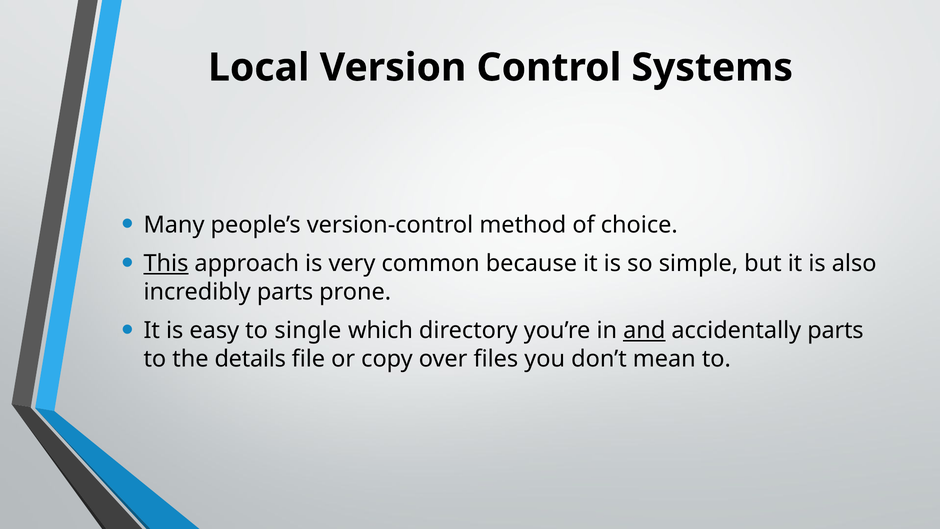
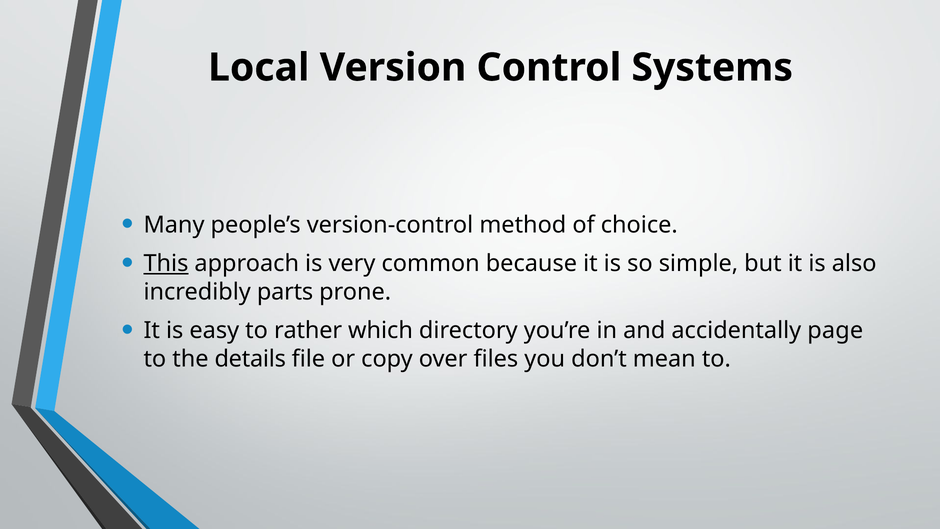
single: single -> rather (308, 330)
and underline: present -> none (644, 330)
accidentally parts: parts -> page (835, 330)
